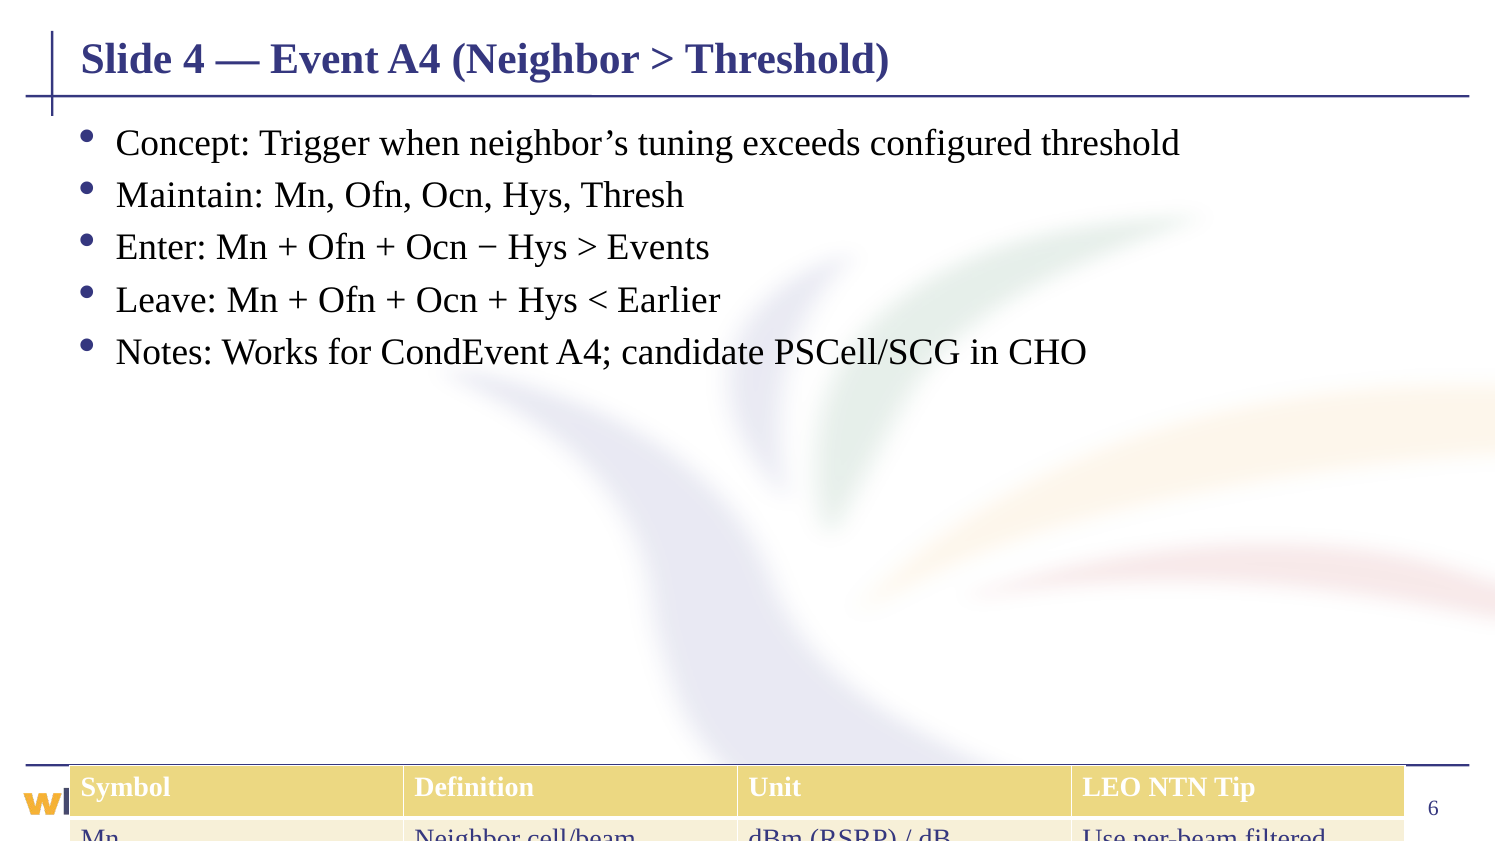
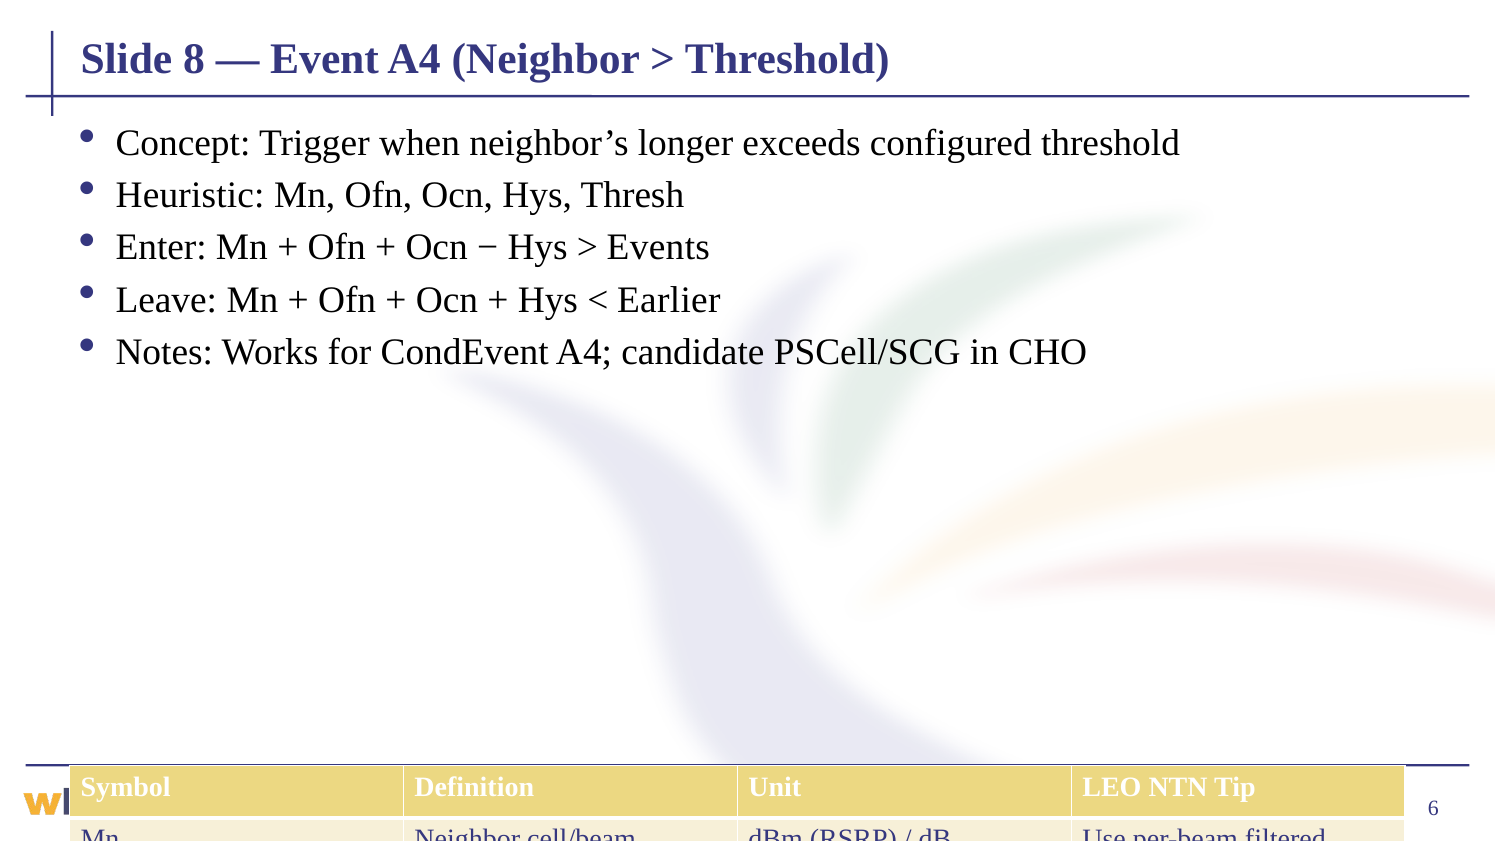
4: 4 -> 8 (194, 59)
neighbor’s tuning: tuning -> longer (686, 143)
Maintain: Maintain -> Heuristic (190, 195)
